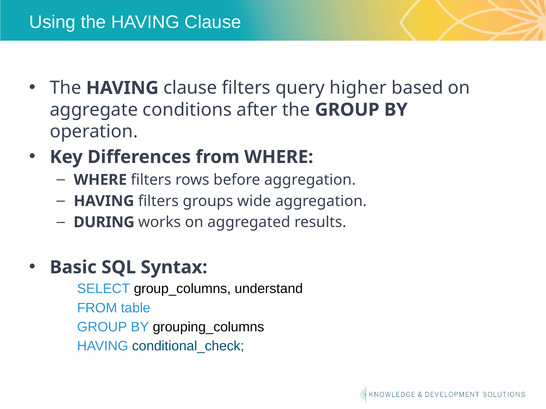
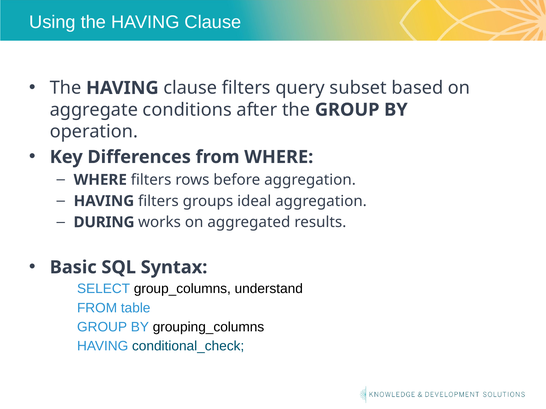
higher: higher -> subset (358, 88)
wide: wide -> ideal (254, 201)
